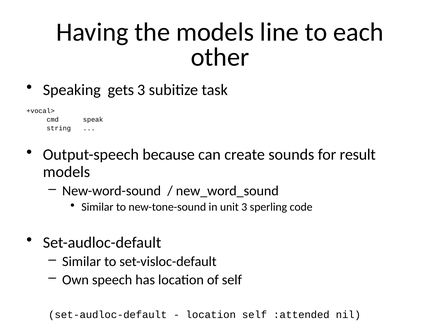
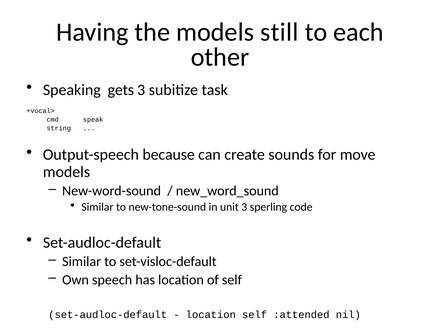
line: line -> still (279, 32)
result: result -> move (358, 155)
